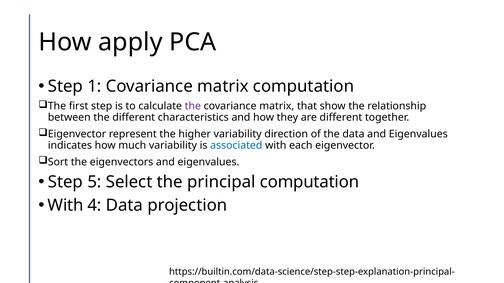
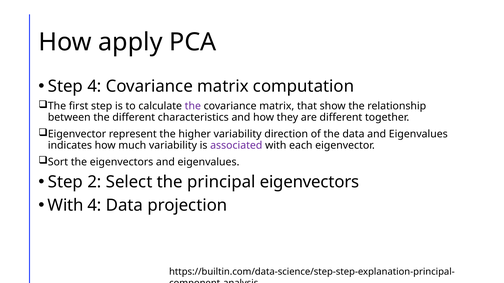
Step 1: 1 -> 4 (94, 86)
associated colour: blue -> purple (236, 146)
5: 5 -> 2 (94, 182)
principal computation: computation -> eigenvectors (309, 182)
